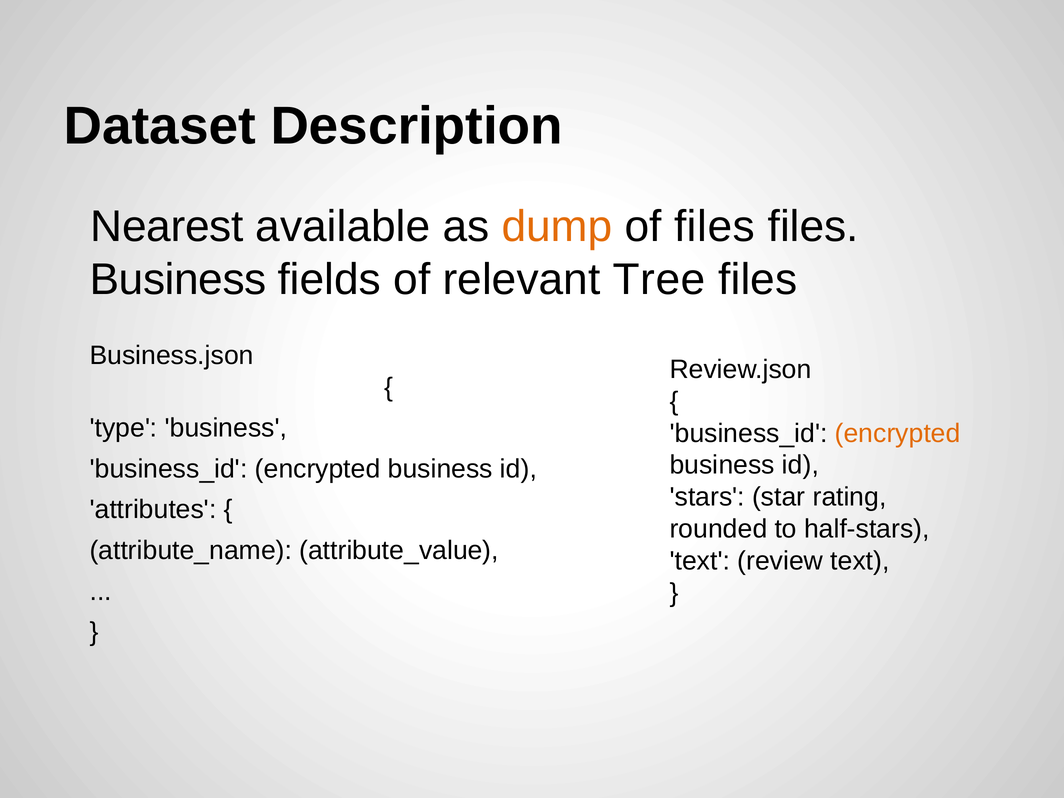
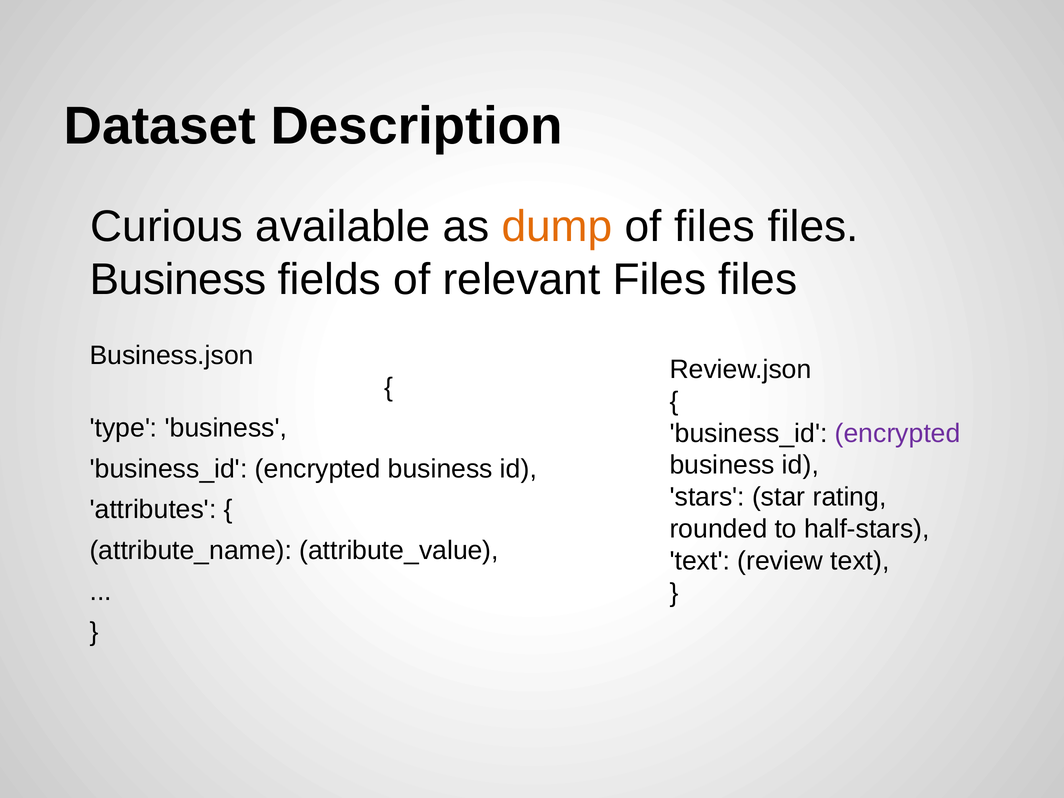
Nearest: Nearest -> Curious (167, 227)
relevant Tree: Tree -> Files (659, 280)
encrypted colour: orange -> purple (898, 433)
